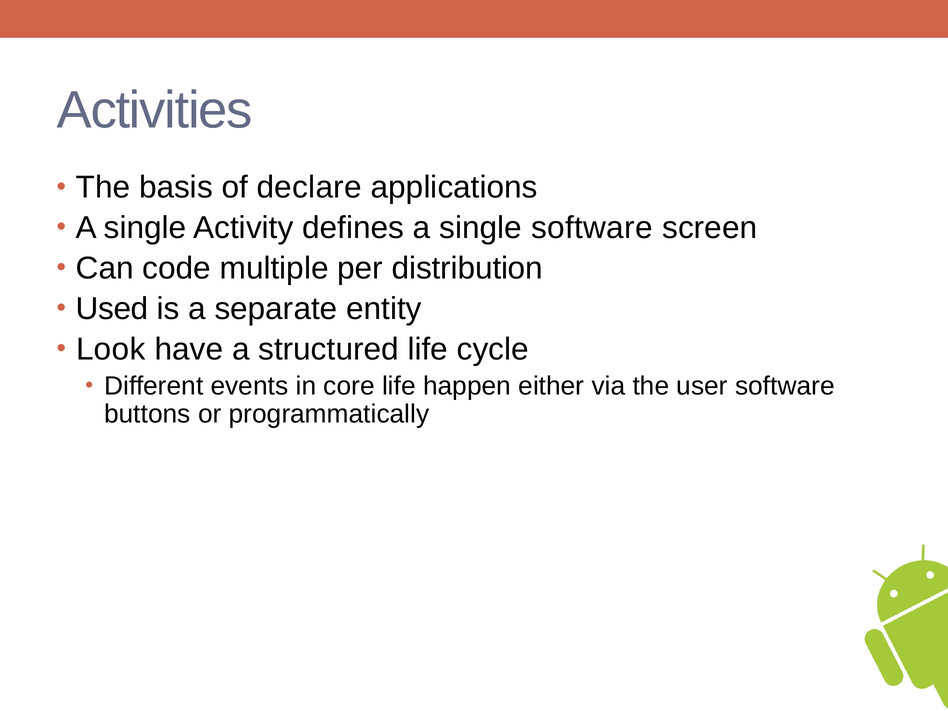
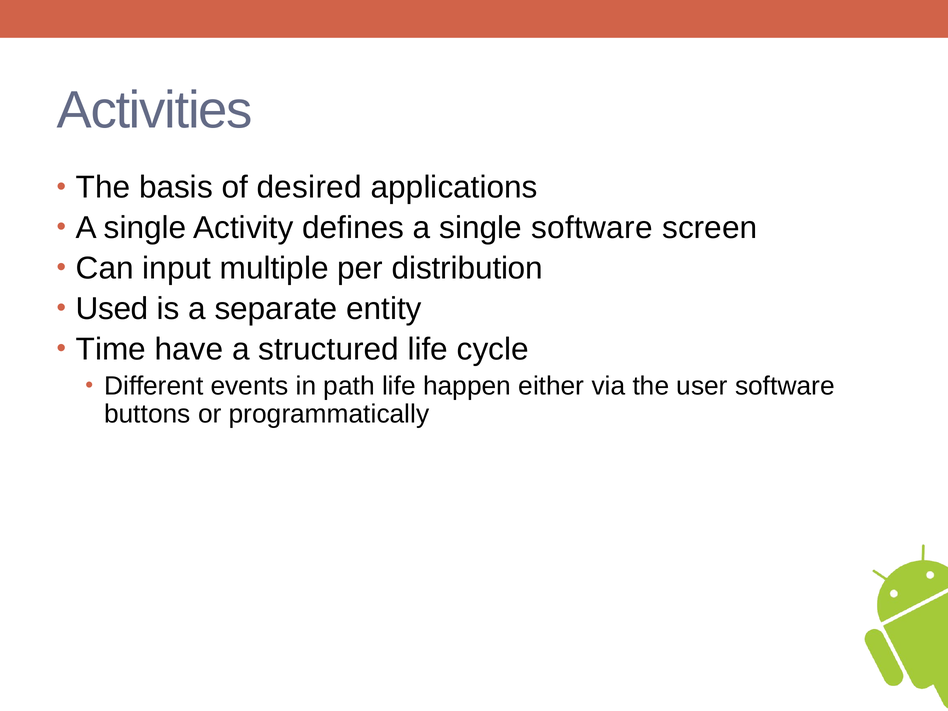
declare: declare -> desired (309, 188)
code: code -> input (177, 268)
Look: Look -> Time (111, 349)
core: core -> path (349, 386)
